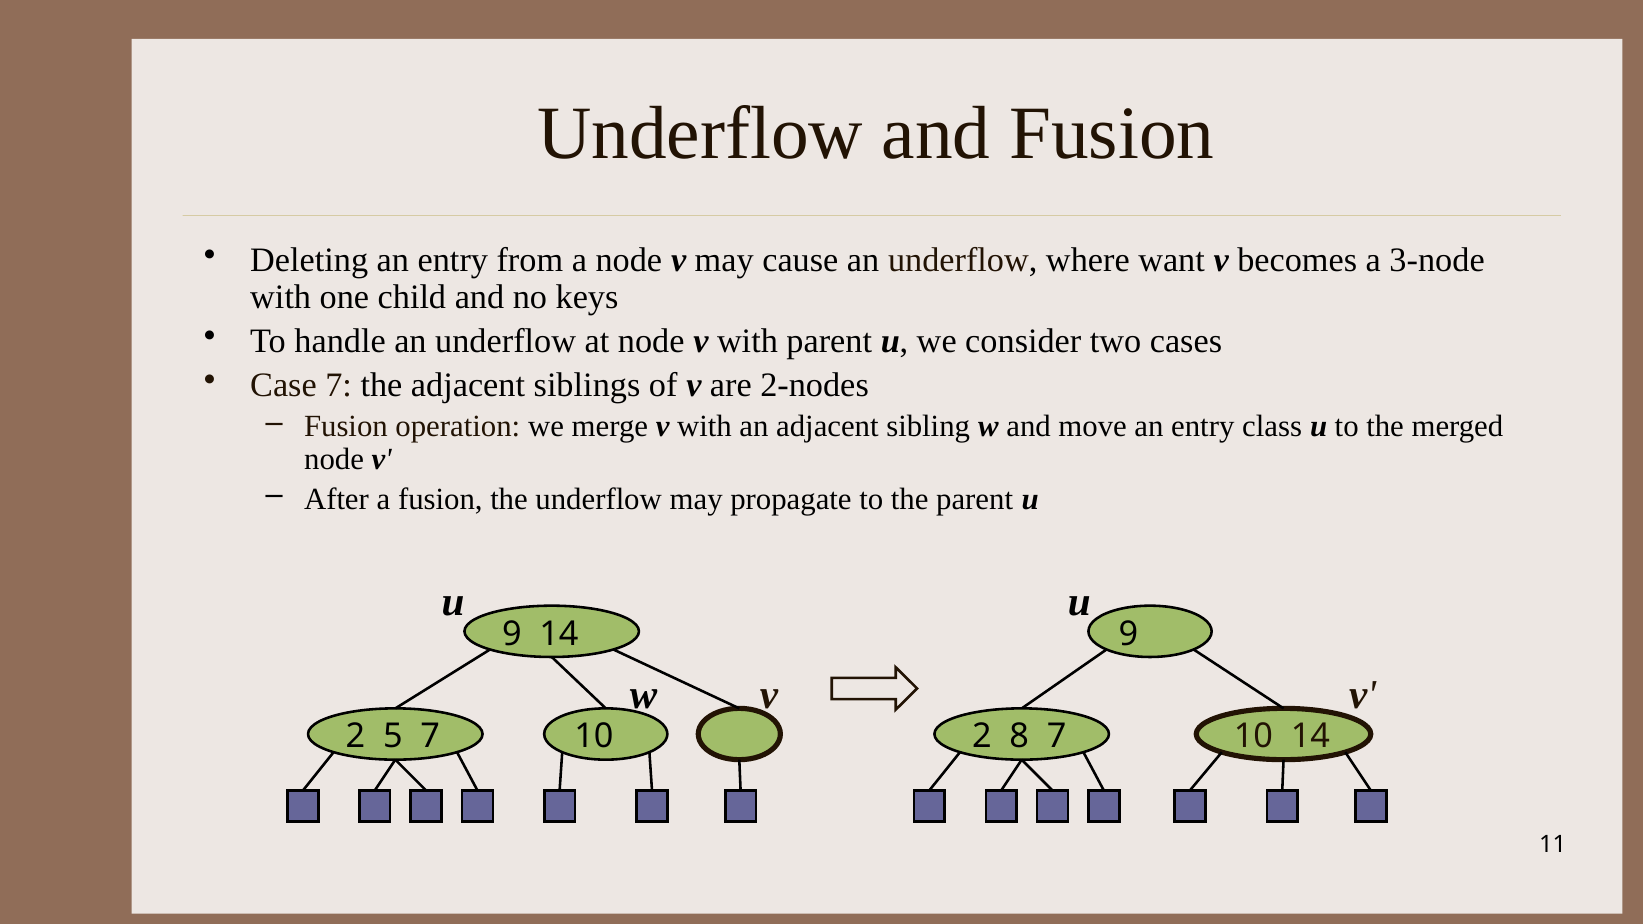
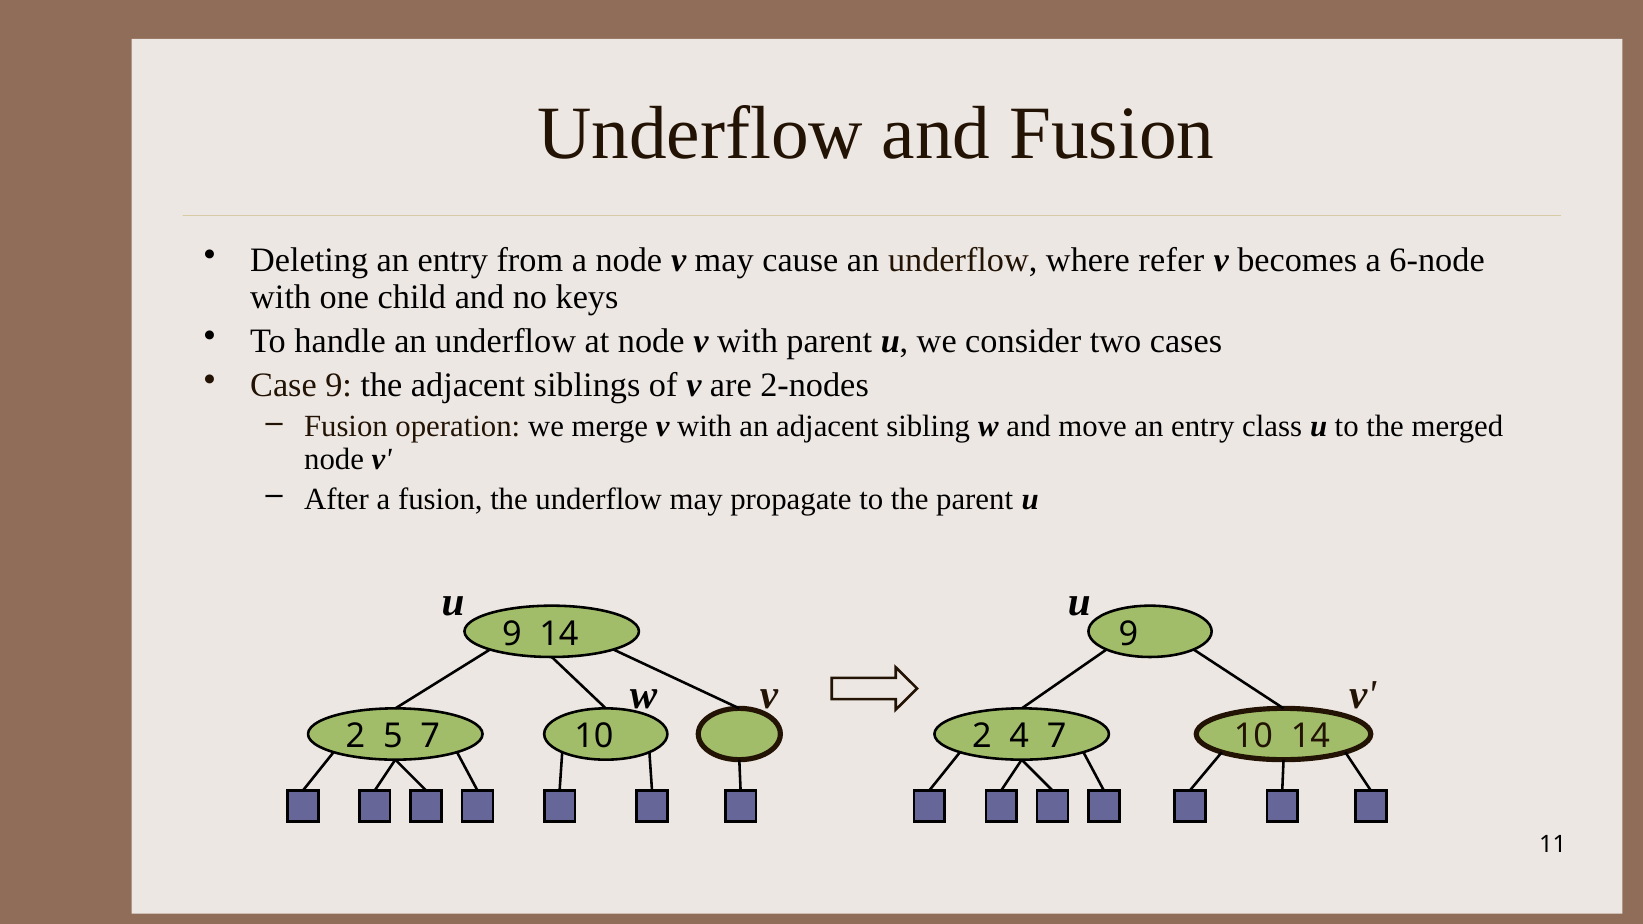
want: want -> refer (1171, 261)
3-node: 3-node -> 6-node (1437, 261)
Case 7: 7 -> 9 (339, 385)
8: 8 -> 4 (1019, 737)
